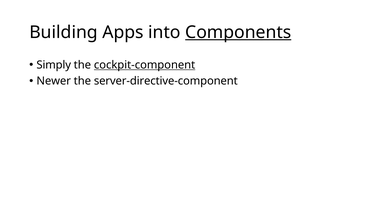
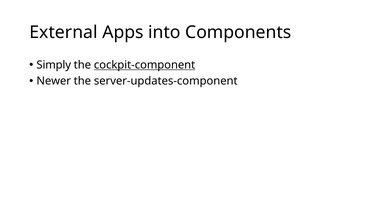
Building: Building -> External (63, 32)
Components underline: present -> none (238, 32)
server-directive-component: server-directive-component -> server-updates-component (166, 81)
